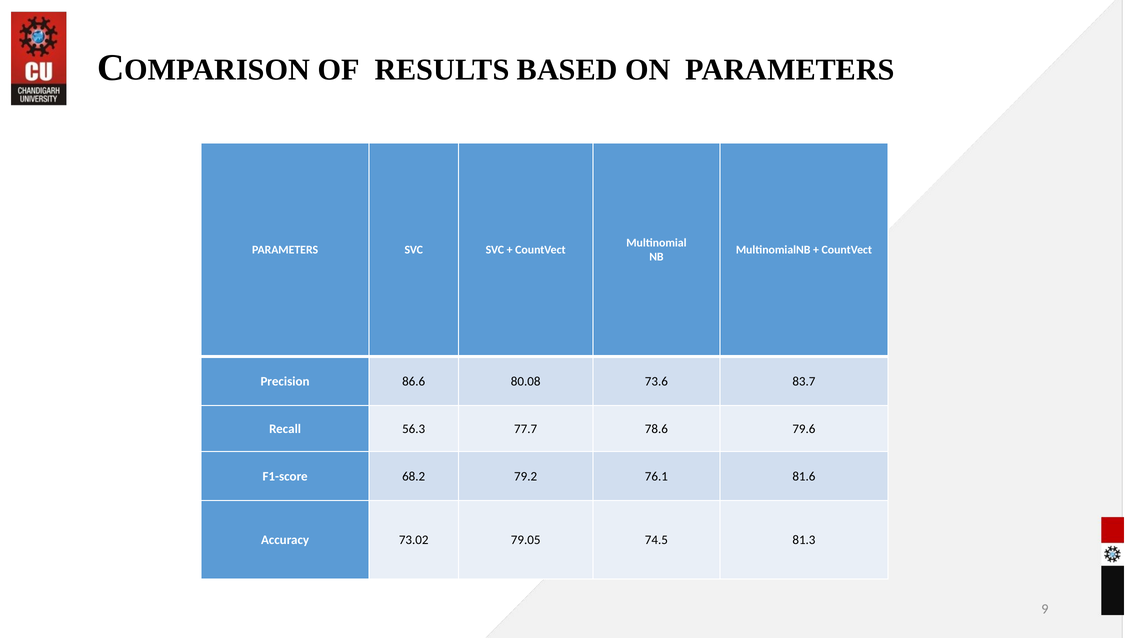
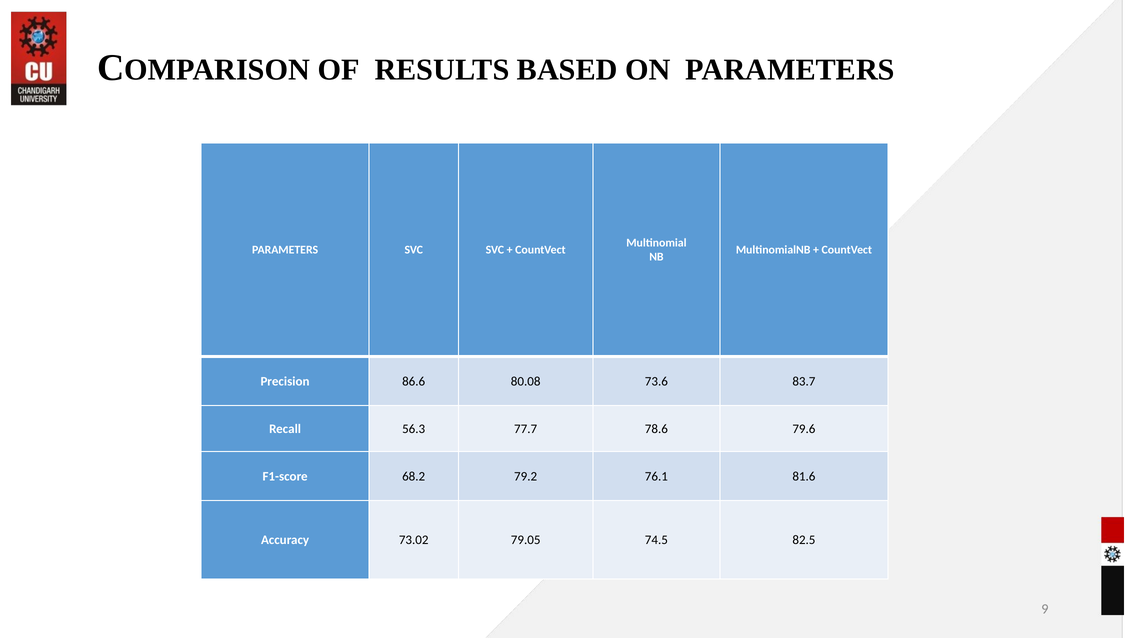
81.3: 81.3 -> 82.5 (804, 540)
